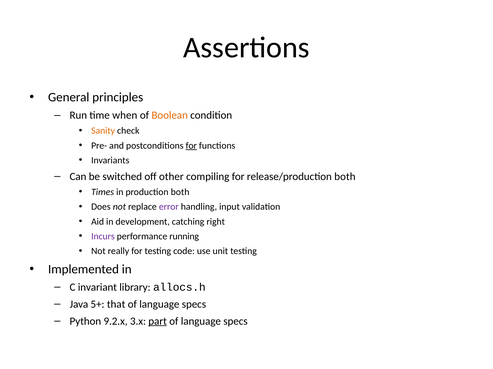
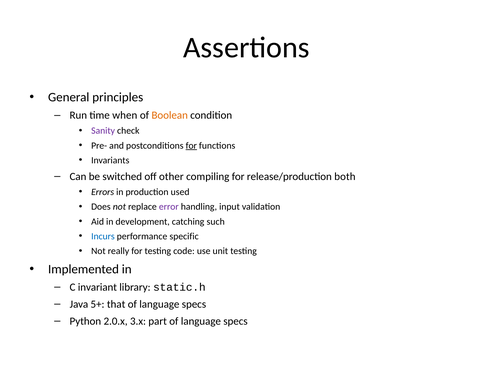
Sanity colour: orange -> purple (103, 131)
Times: Times -> Errors (103, 192)
production both: both -> used (180, 192)
right: right -> such (216, 222)
Incurs colour: purple -> blue (103, 237)
running: running -> specific (184, 237)
allocs.h: allocs.h -> static.h (179, 288)
9.2.x: 9.2.x -> 2.0.x (116, 322)
part underline: present -> none (158, 322)
